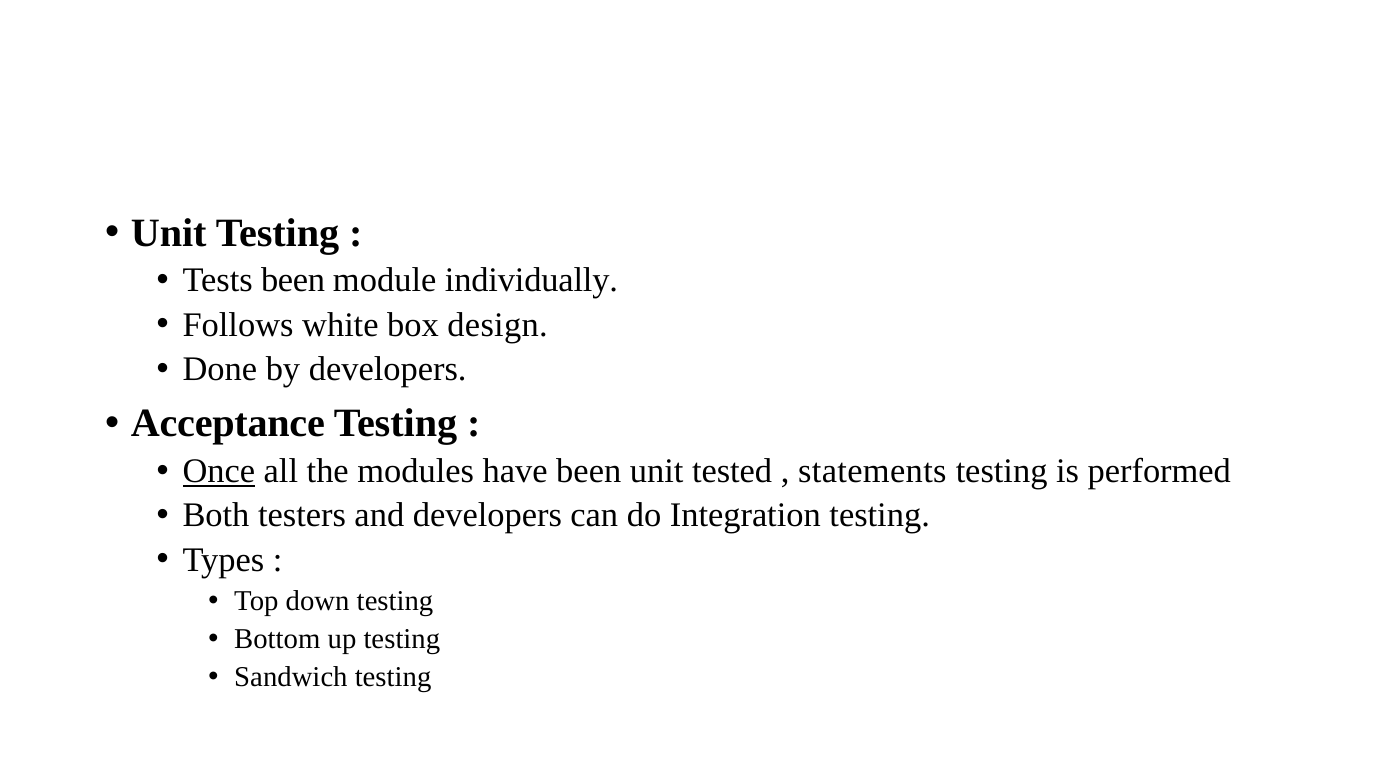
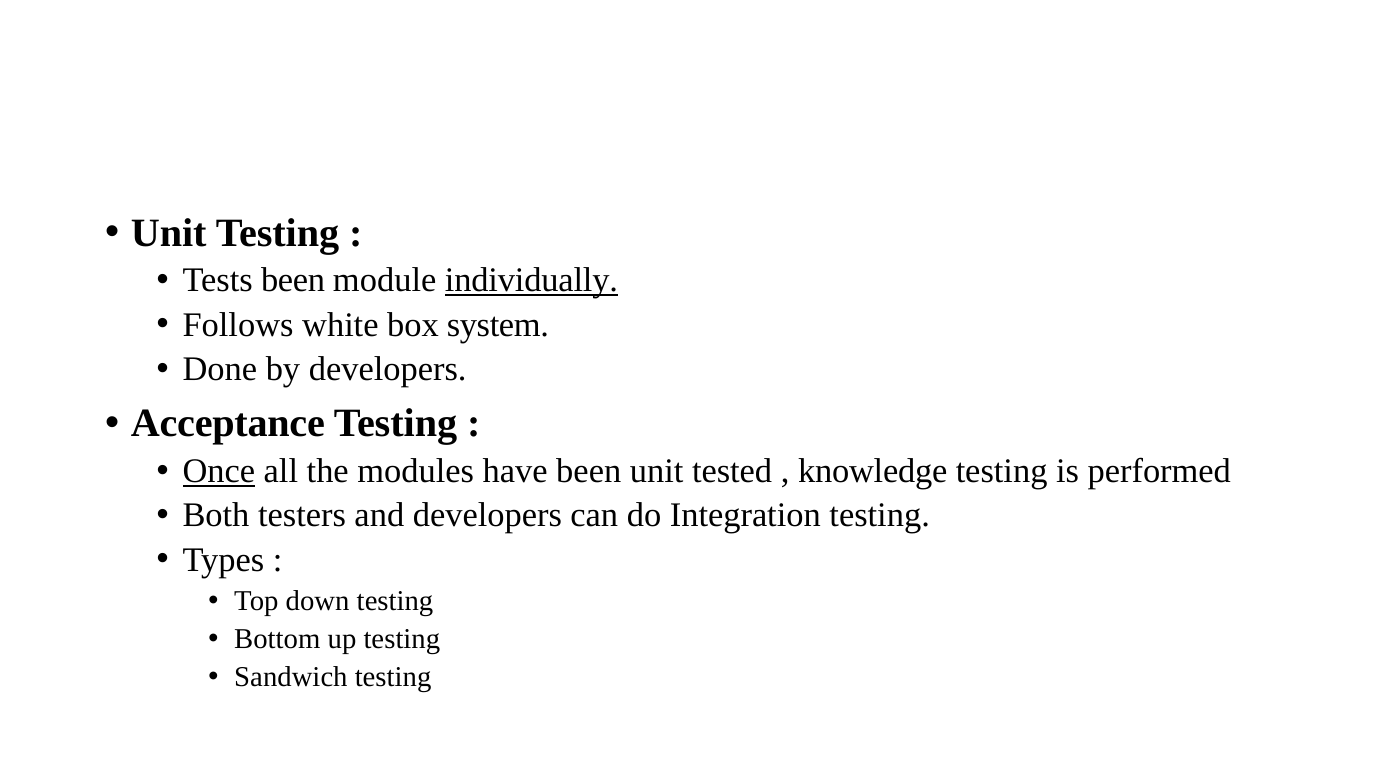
individually underline: none -> present (531, 280)
design: design -> system (498, 325)
statements: statements -> knowledge (873, 471)
